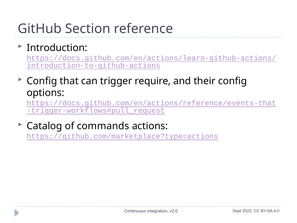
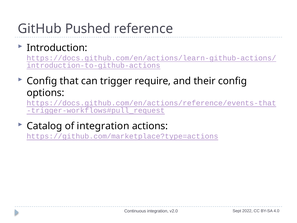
Section: Section -> Pushed (88, 29)
of commands: commands -> integration (103, 126)
